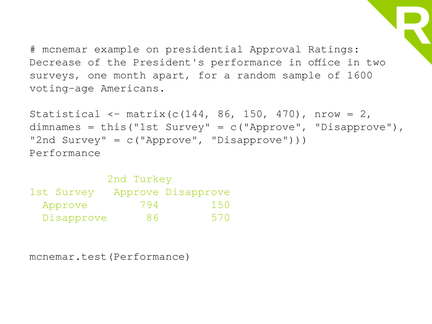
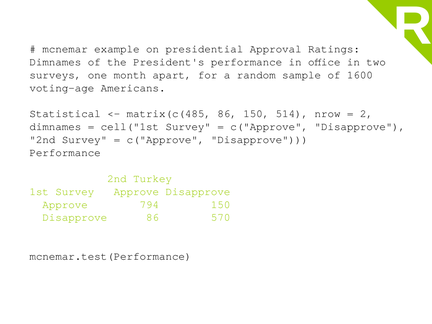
Decrease: Decrease -> Dimnames (55, 62)
matrix(c(144: matrix(c(144 -> matrix(c(485 (169, 114)
470: 470 -> 514 (292, 114)
this("1st: this("1st -> cell("1st (130, 127)
